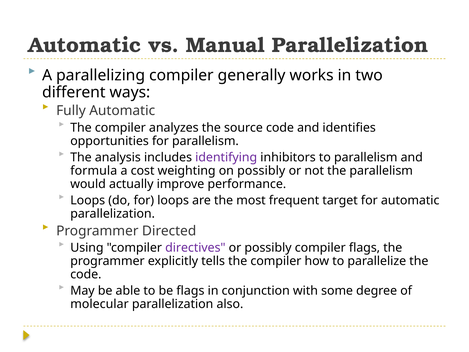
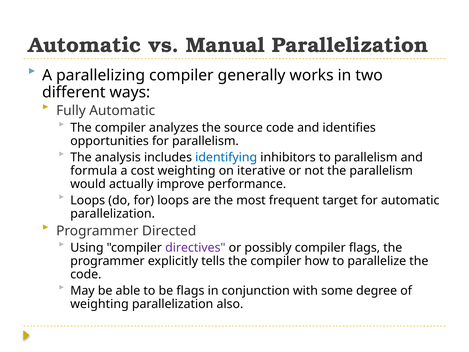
identifying colour: purple -> blue (226, 157)
on possibly: possibly -> iterative (261, 171)
molecular: molecular -> weighting (100, 304)
